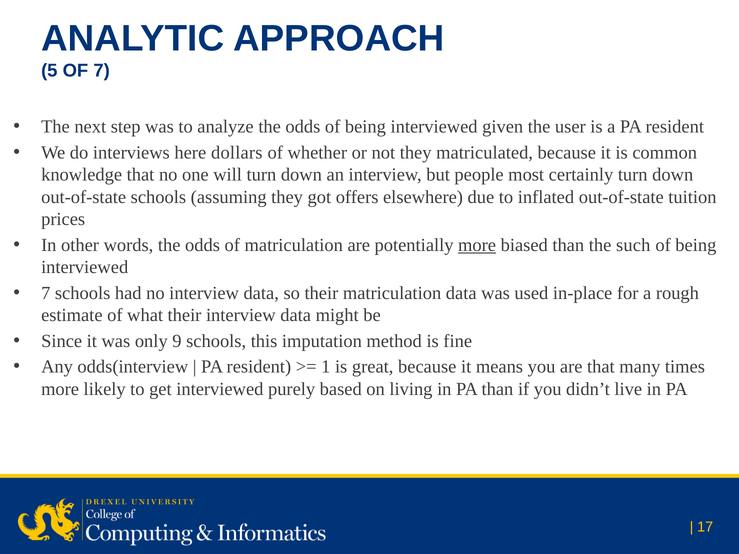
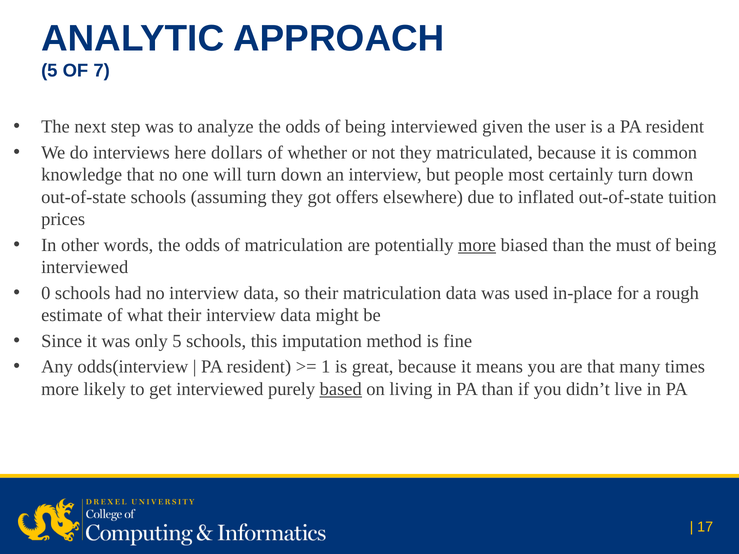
such: such -> must (633, 245)
7: 7 -> 0 (46, 293)
only 9: 9 -> 5 (177, 341)
based underline: none -> present (341, 389)
